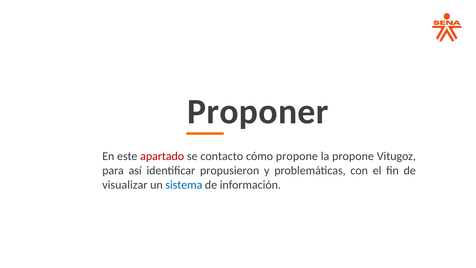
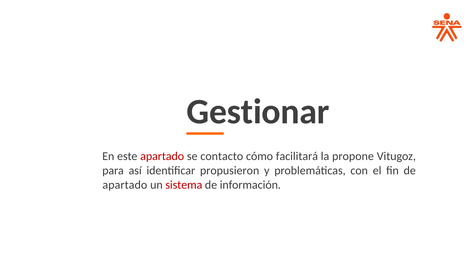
Proponer: Proponer -> Gestionar (258, 112)
cómo propone: propone -> facilitará (297, 156)
visualizar: visualizar -> apartado (125, 185)
sistema colour: blue -> red (184, 185)
